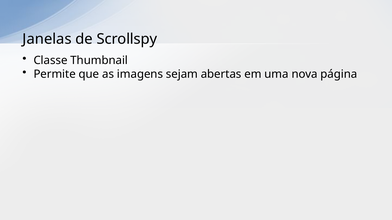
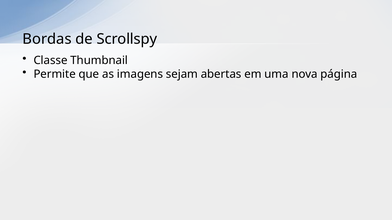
Janelas: Janelas -> Bordas (47, 39)
